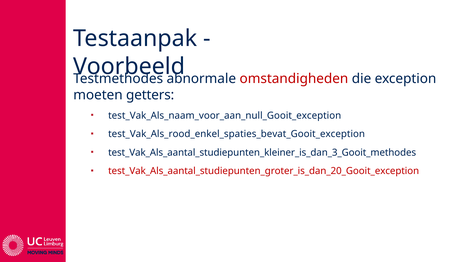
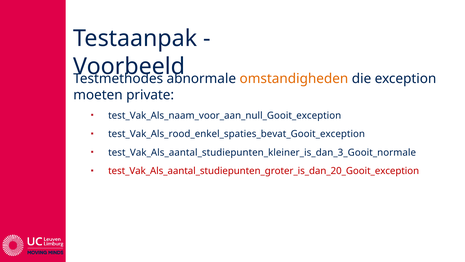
omstandigheden colour: red -> orange (294, 79)
getters: getters -> private (150, 95)
test_Vak_Als_aantal_studiepunten_kleiner_is_dan_3_Gooit_methodes: test_Vak_Als_aantal_studiepunten_kleiner_is_dan_3_Gooit_methodes -> test_Vak_Als_aantal_studiepunten_kleiner_is_dan_3_Gooit_normale (262, 152)
